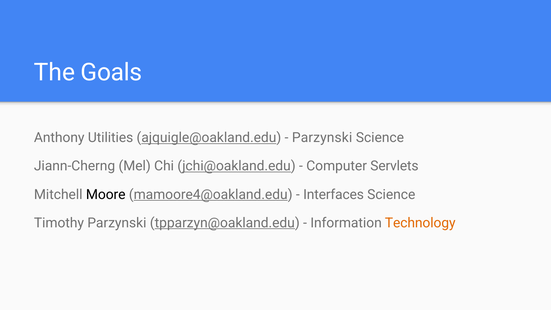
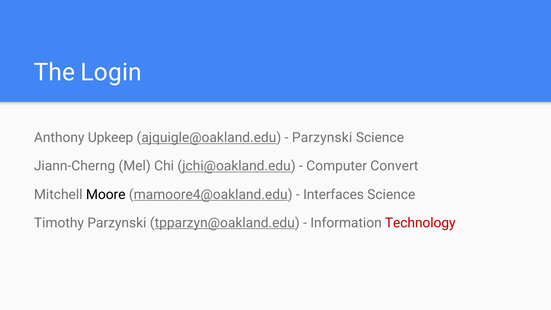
Goals: Goals -> Login (111, 72)
Utilities: Utilities -> Upkeep (111, 138)
Servlets: Servlets -> Convert (394, 166)
Technology colour: orange -> red (420, 223)
